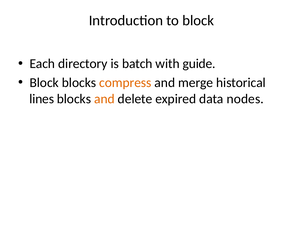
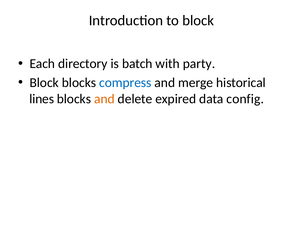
guide: guide -> party (199, 64)
compress colour: orange -> blue (125, 82)
nodes: nodes -> config (245, 99)
